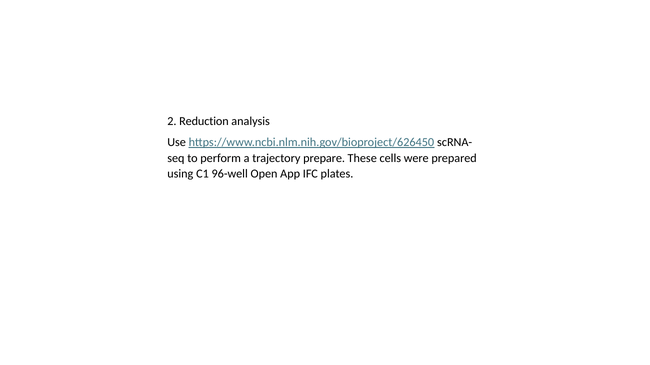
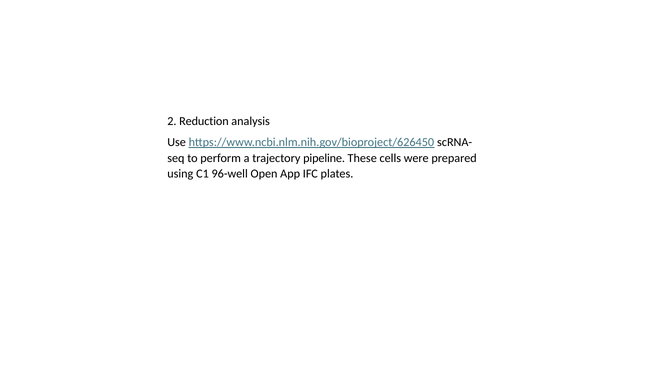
prepare: prepare -> pipeline (324, 158)
